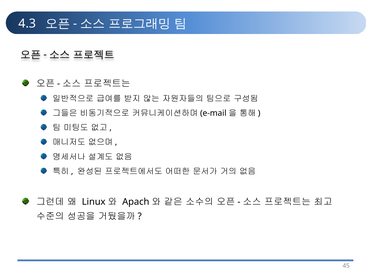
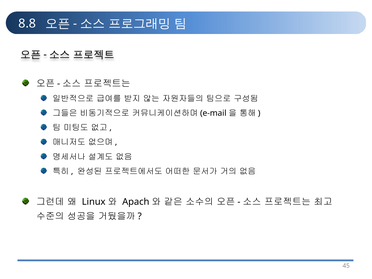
4.3: 4.3 -> 8.8 (27, 23)
